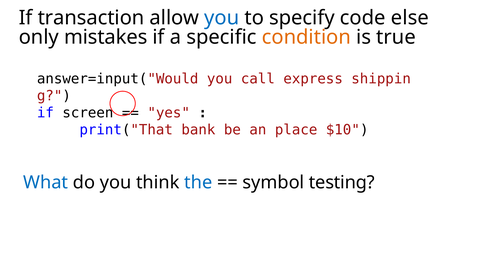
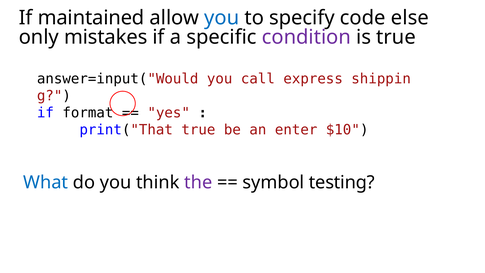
transaction: transaction -> maintained (91, 18)
condition colour: orange -> purple (306, 37)
screen: screen -> format (88, 113)
print("That bank: bank -> true (198, 130)
place: place -> enter (296, 130)
the colour: blue -> purple (198, 182)
